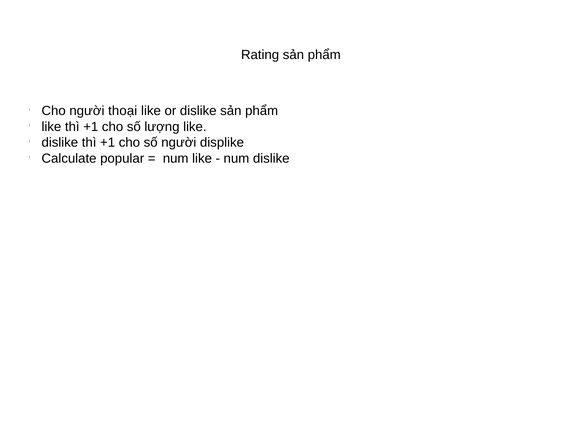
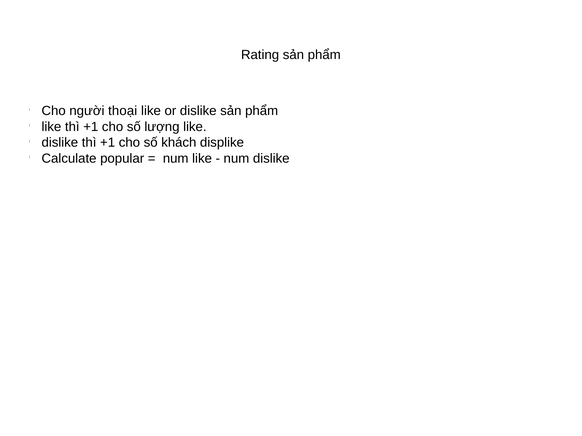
số người: người -> khách (179, 143)
